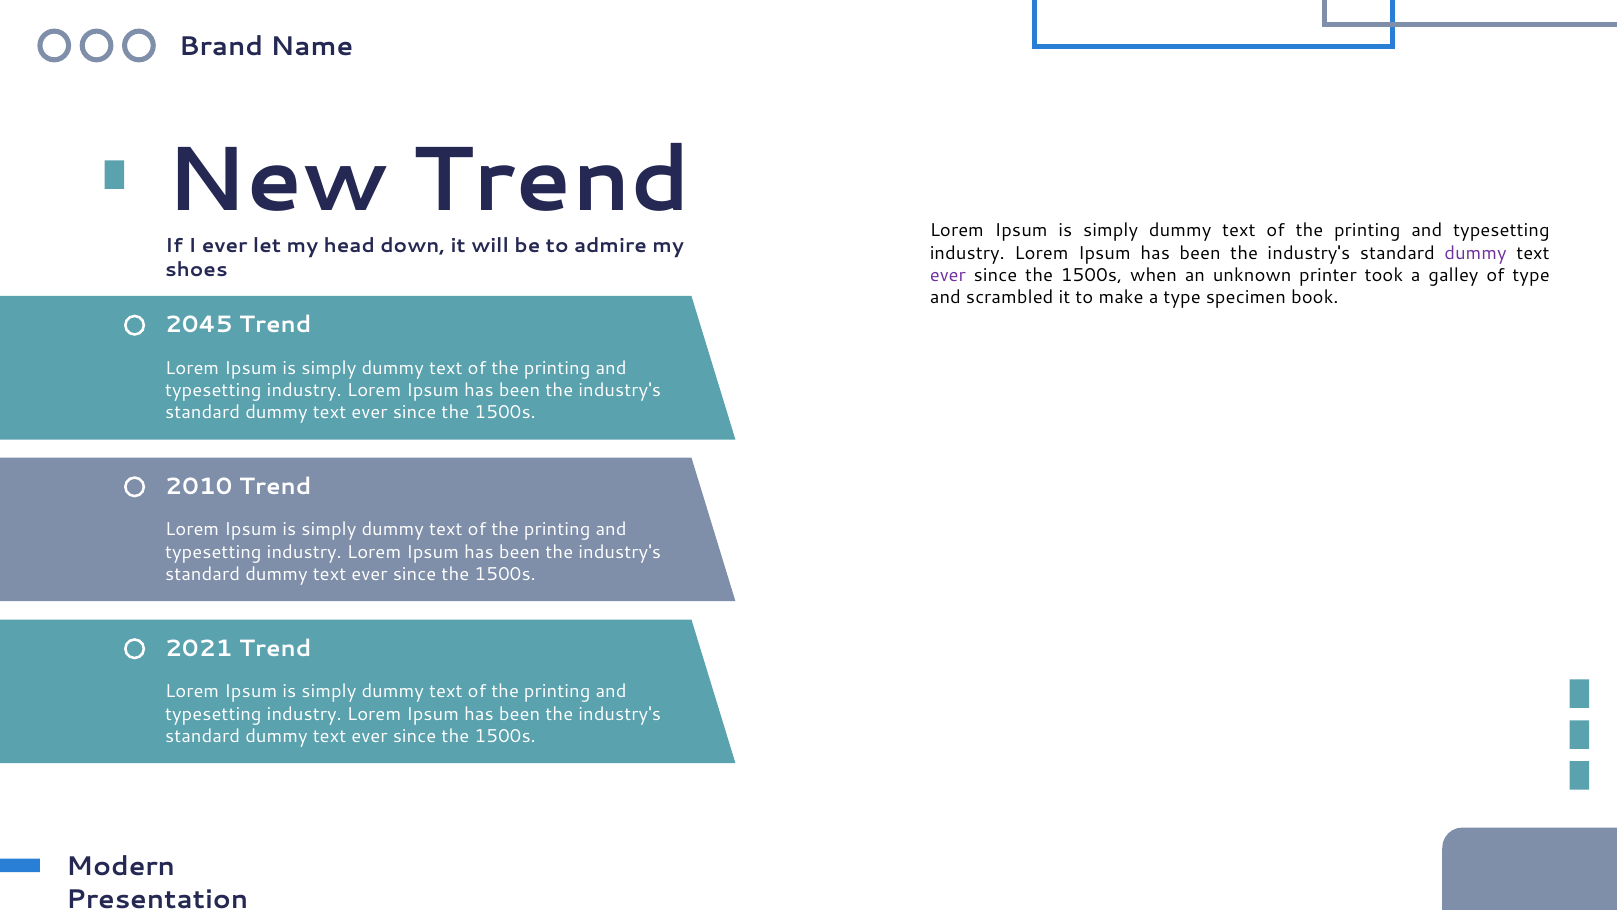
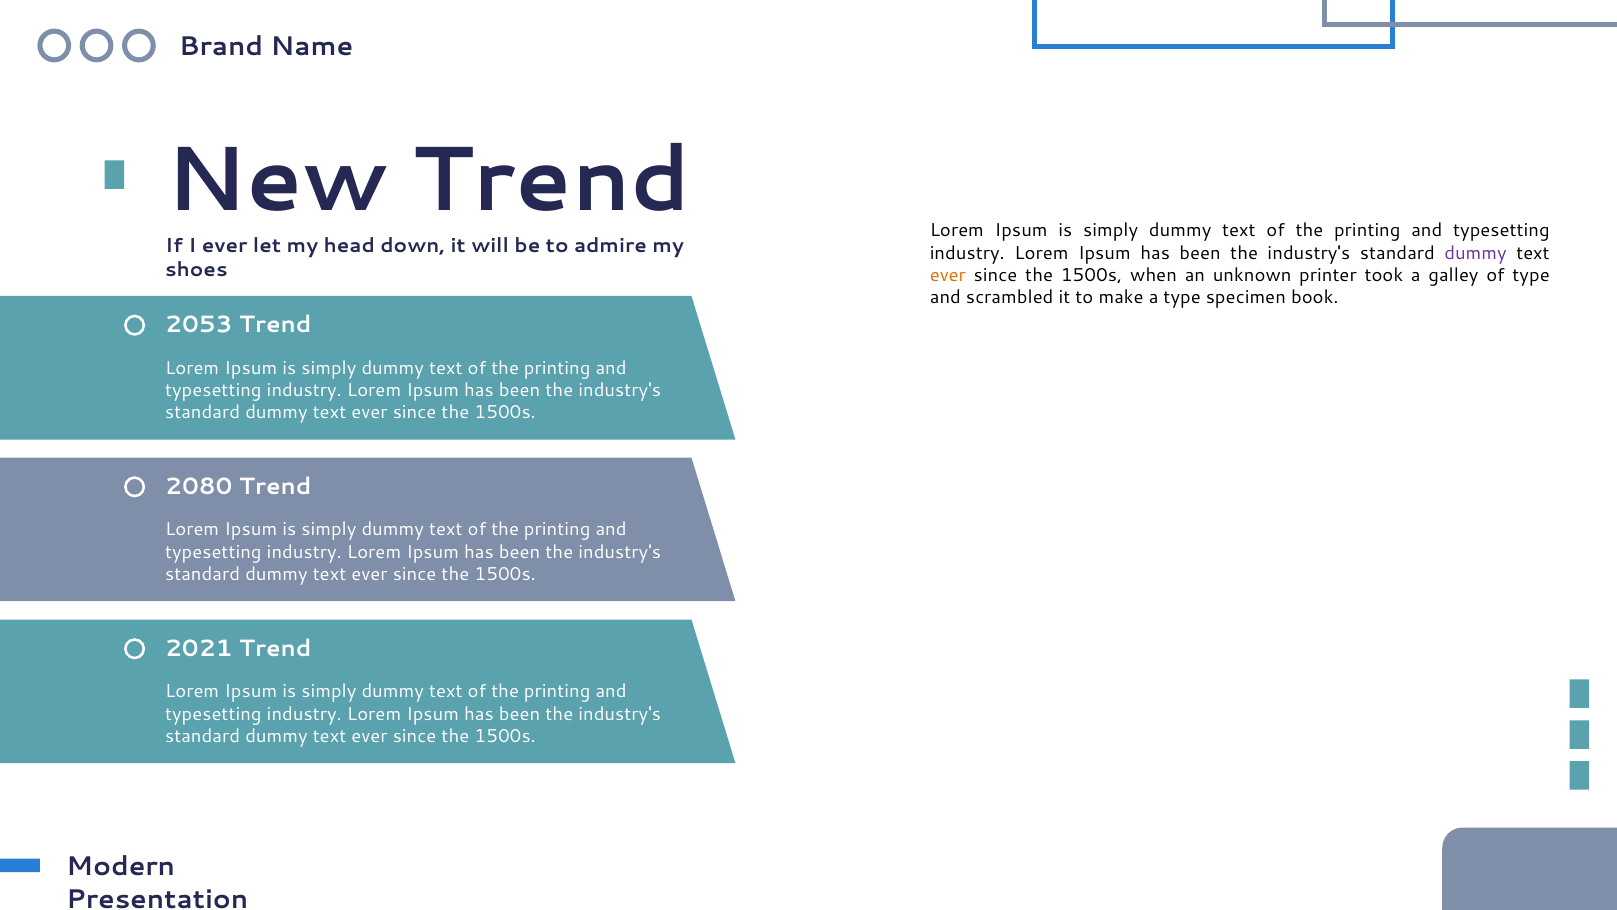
ever colour: purple -> orange (948, 275)
2045: 2045 -> 2053 (199, 325)
2010: 2010 -> 2080 (199, 486)
